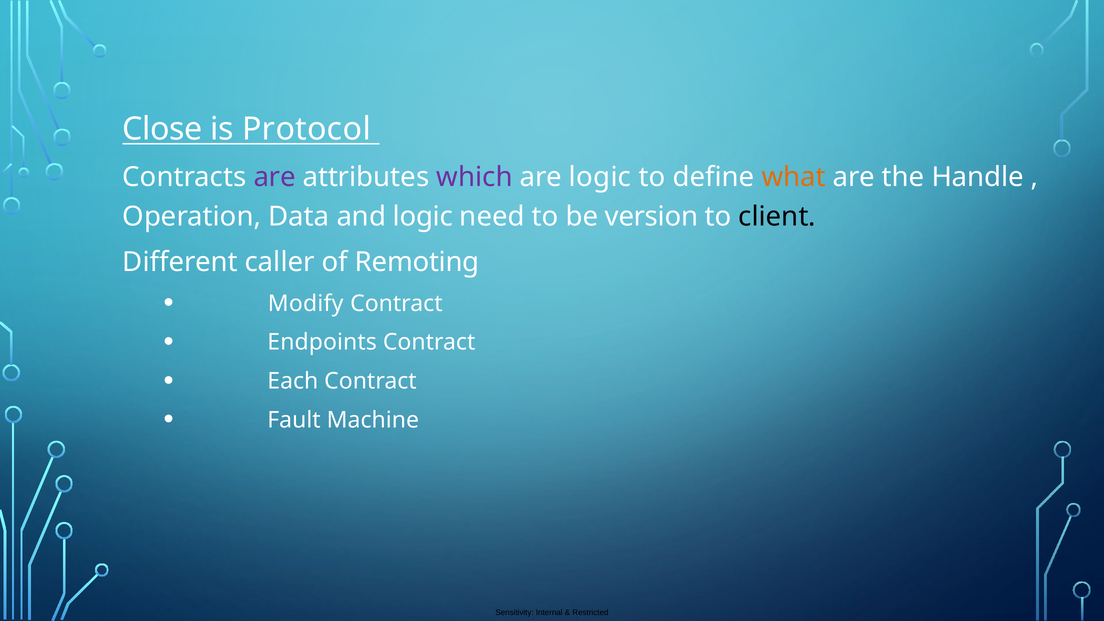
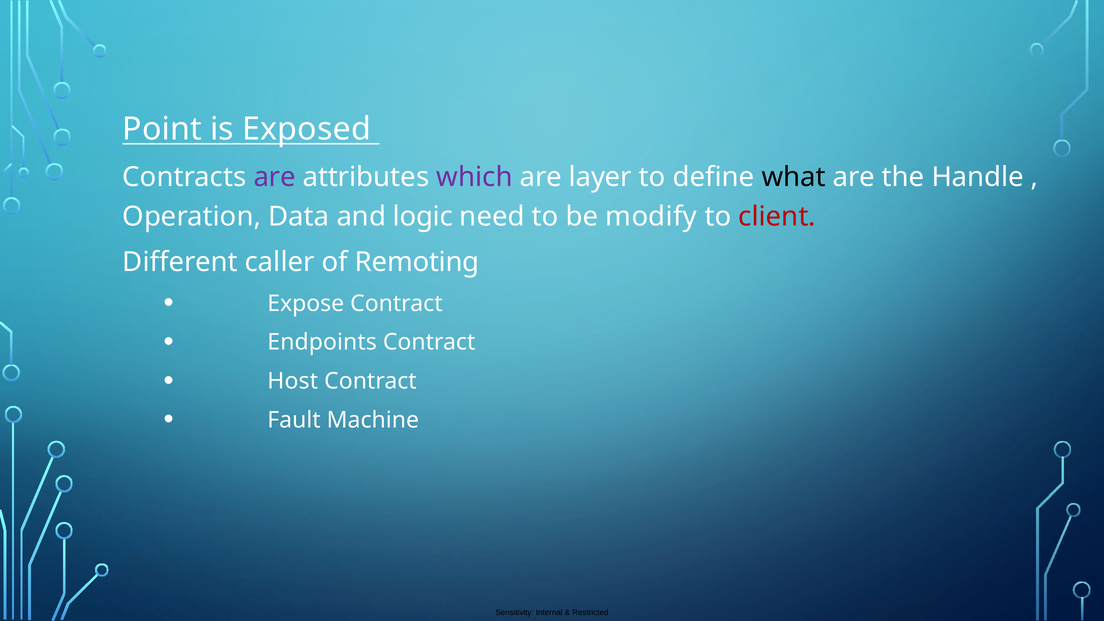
Close: Close -> Point (162, 129)
Protocol: Protocol -> Exposed (307, 129)
are logic: logic -> layer (600, 177)
what colour: orange -> black (794, 177)
version: version -> modify (651, 217)
client colour: black -> red (777, 217)
Modify: Modify -> Expose (306, 303)
Each: Each -> Host (293, 381)
